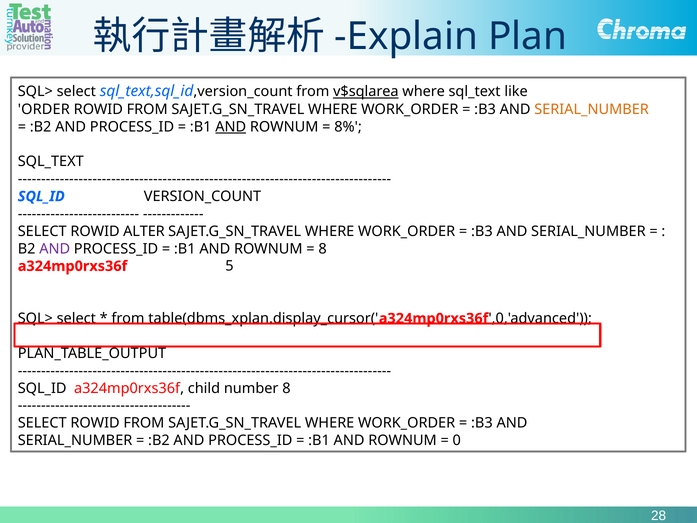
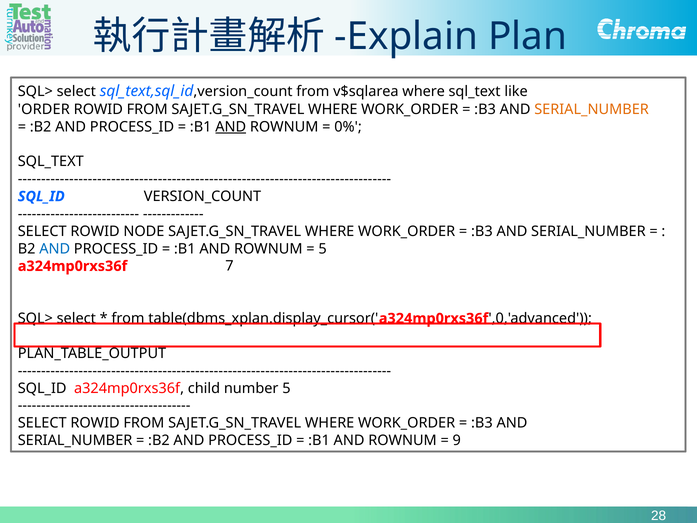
v$sqlarea underline: present -> none (366, 92)
8%: 8% -> 0% (348, 127)
ALTER: ALTER -> NODE (144, 231)
AND colour: purple -> blue (55, 249)
8: 8 -> 5 (323, 249)
5: 5 -> 7 (229, 266)
number 8: 8 -> 5 (286, 388)
0: 0 -> 9 (457, 440)
